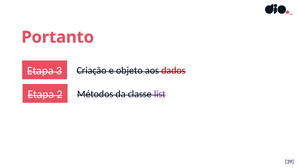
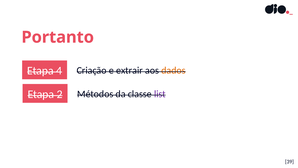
3: 3 -> 4 (59, 71)
objeto: objeto -> extrair (129, 70)
dados colour: red -> orange (173, 70)
